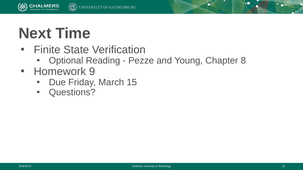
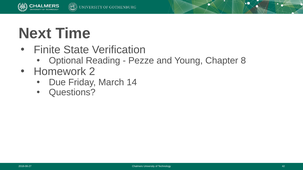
9: 9 -> 2 (92, 72)
15: 15 -> 14 (132, 83)
